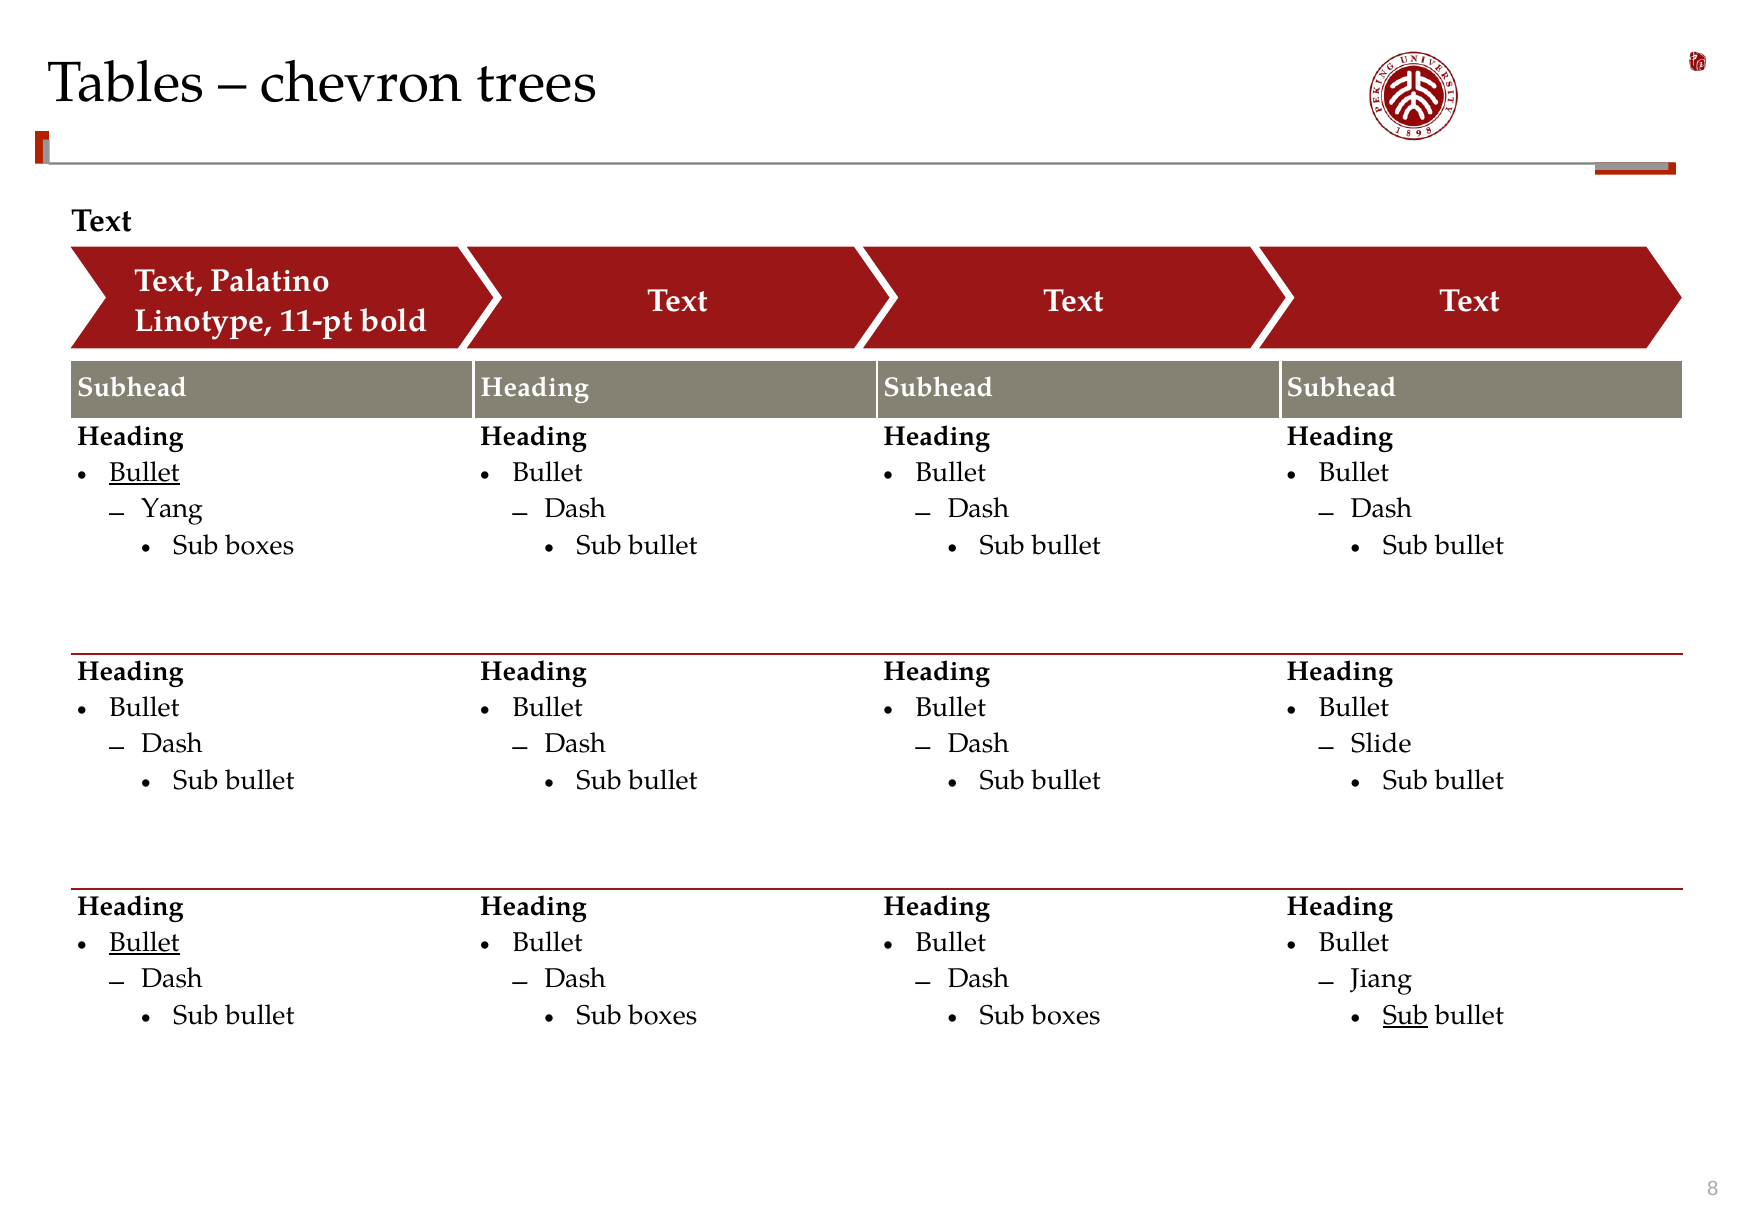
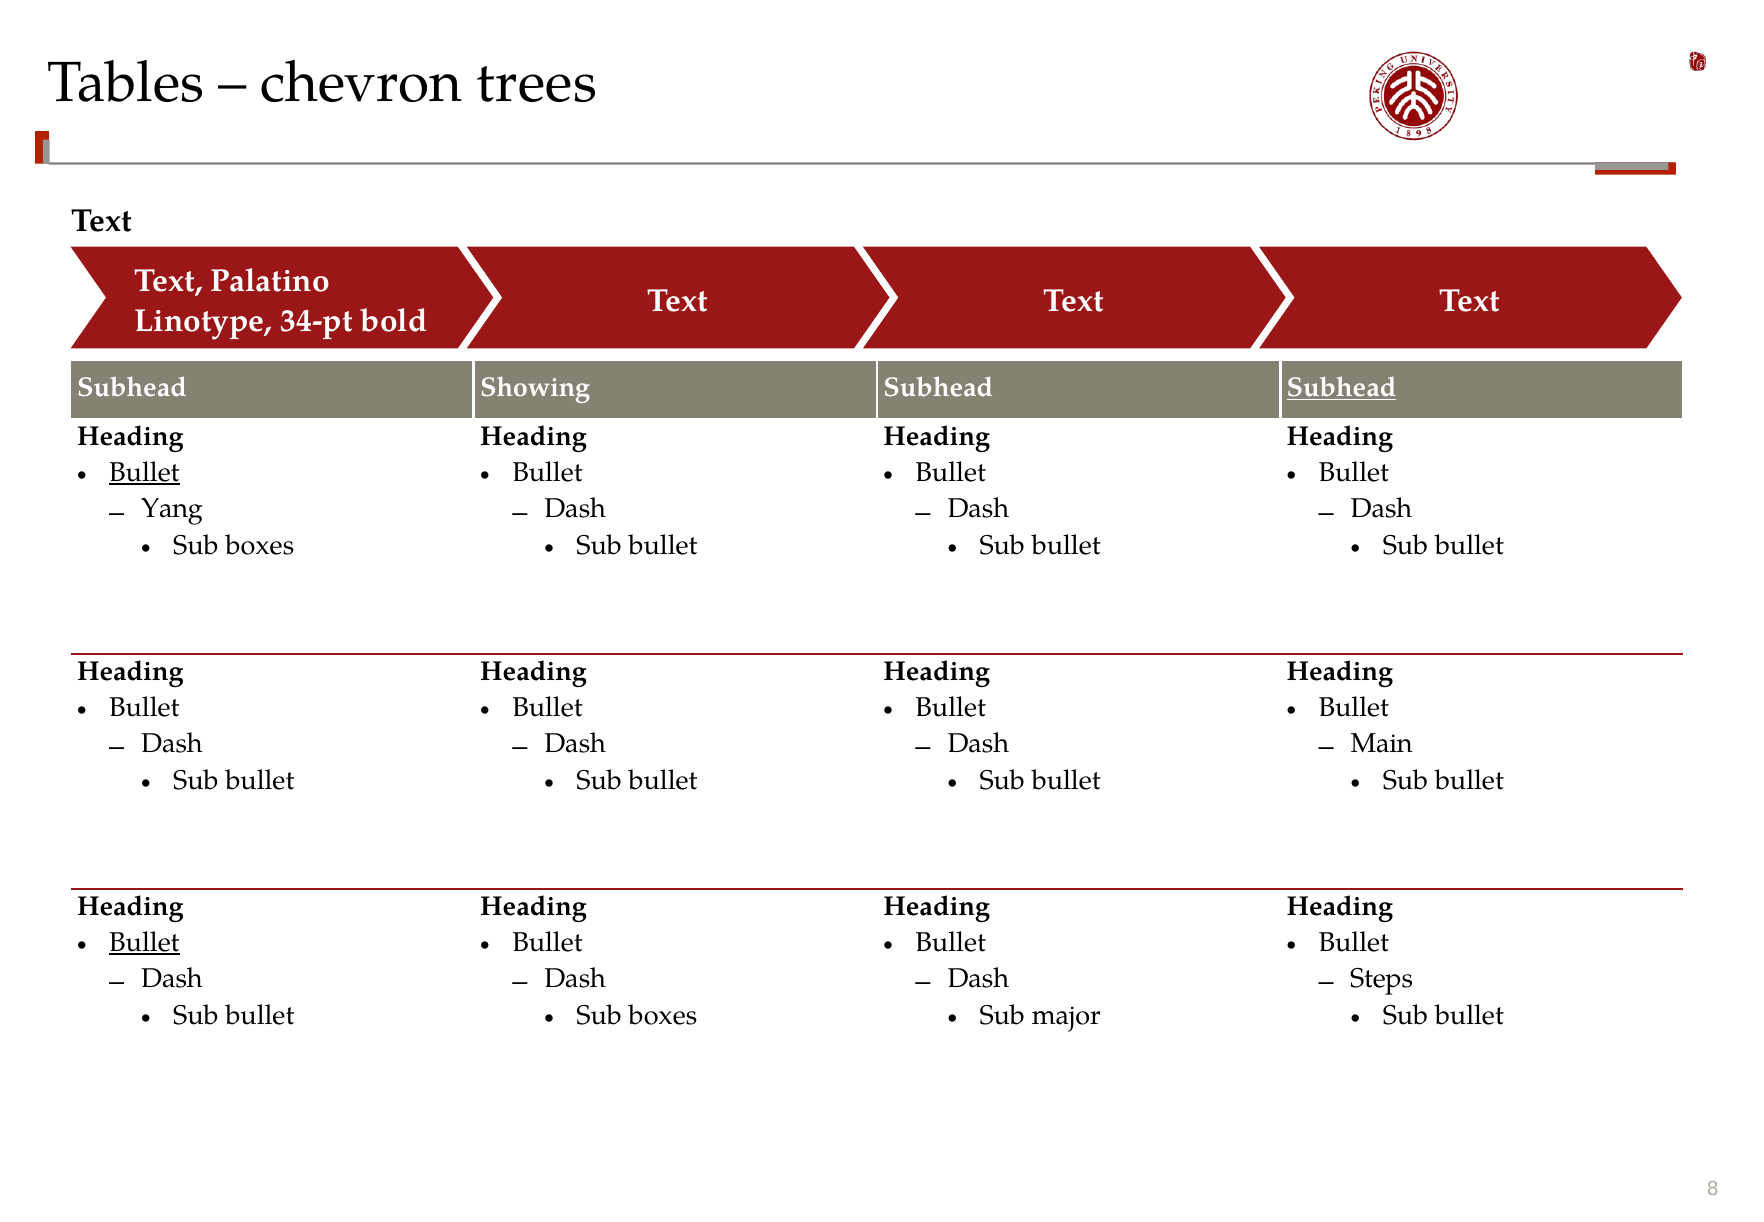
11-pt: 11-pt -> 34-pt (317, 321)
Heading: Heading -> Showing (535, 388)
Subhead underline: none -> present (1341, 388)
Slide: Slide -> Main (1382, 744)
Jiang: Jiang -> Steps (1382, 978)
boxes: boxes -> major (1066, 1015)
Sub underline: present -> none (1405, 1015)
